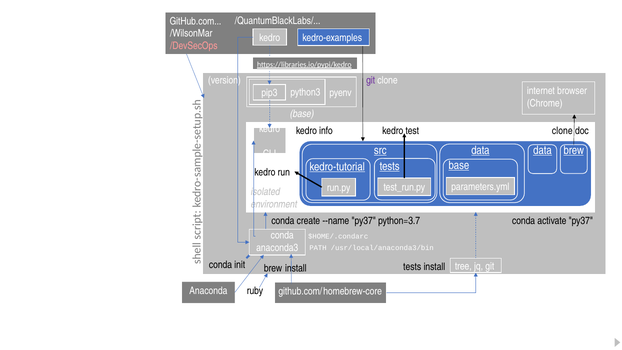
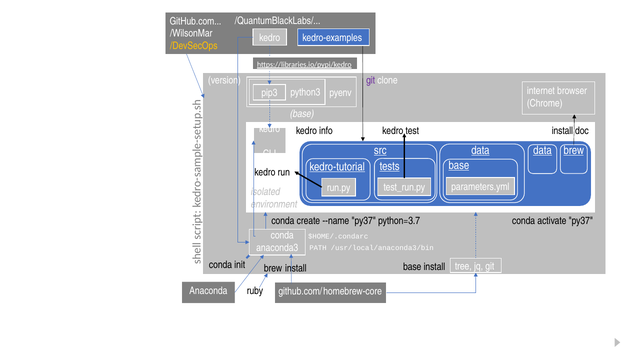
/DevSecOps colour: pink -> yellow (194, 46)
clone: clone -> install (562, 131)
tests: tests -> base (412, 267)
